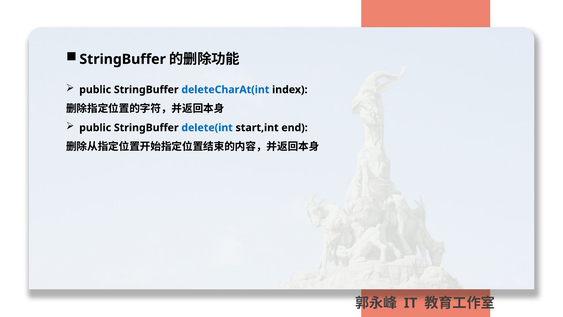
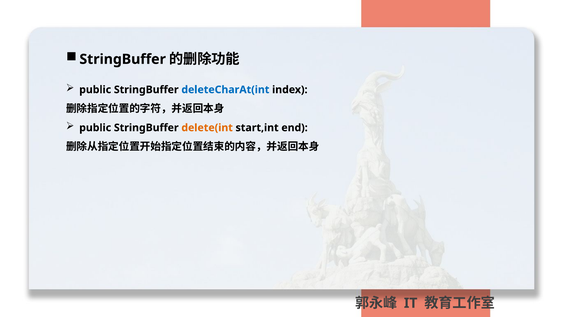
delete(int colour: blue -> orange (207, 128)
